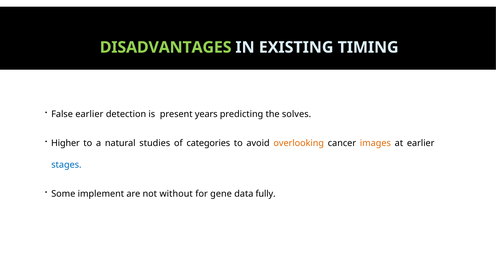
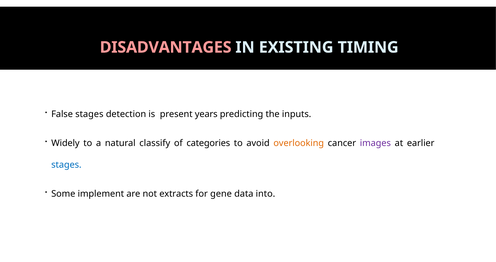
DISADVANTAGES colour: light green -> pink (166, 47)
False earlier: earlier -> stages (89, 114)
solves: solves -> inputs (297, 114)
Higher: Higher -> Widely (65, 143)
studies: studies -> classify (155, 143)
images colour: orange -> purple (375, 143)
without: without -> extracts (176, 194)
fully: fully -> into (265, 194)
